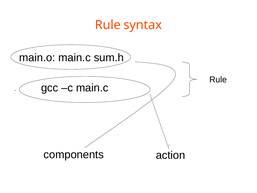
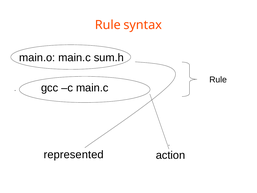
components: components -> represented (74, 155)
